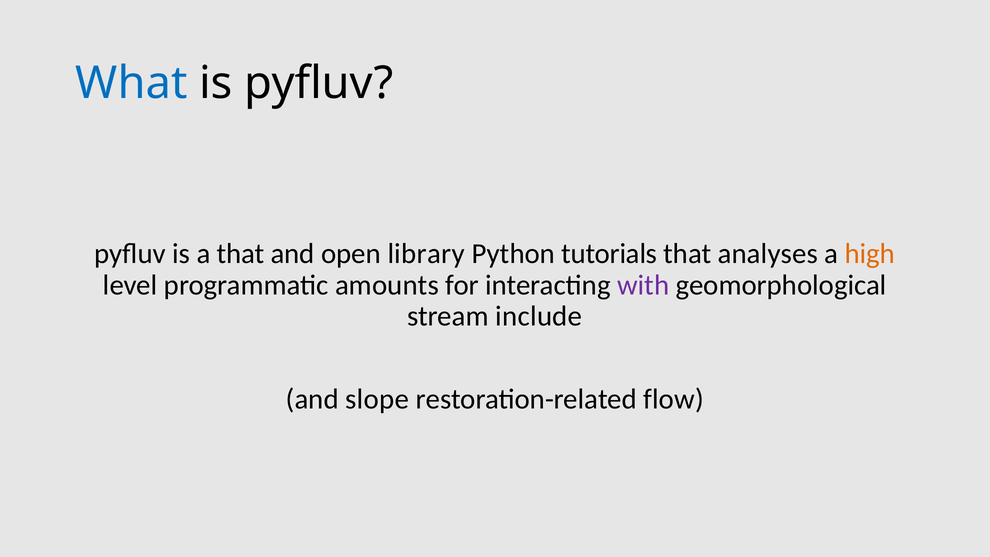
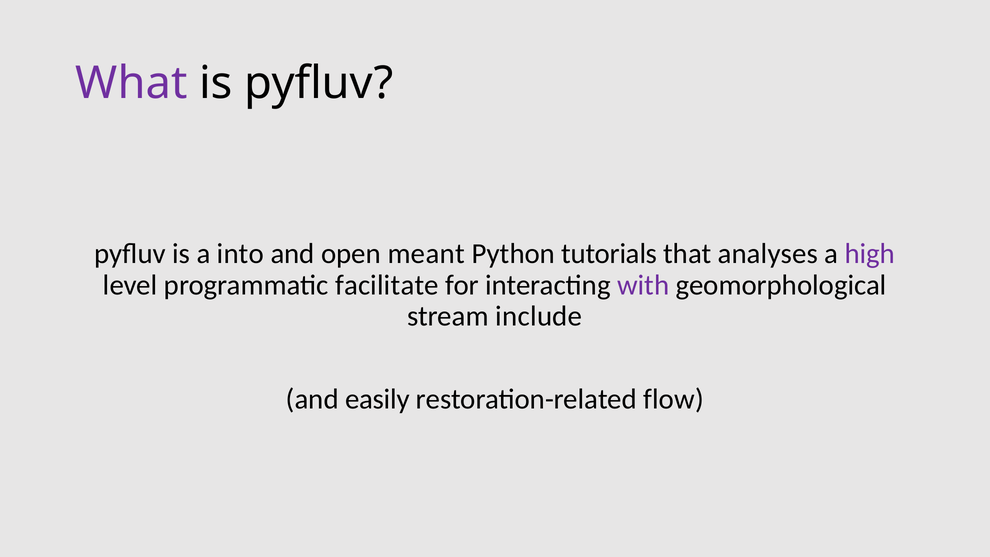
What colour: blue -> purple (132, 83)
a that: that -> into (240, 254)
library: library -> meant (426, 254)
high colour: orange -> purple (870, 254)
amounts: amounts -> facilitate (387, 285)
slope: slope -> easily (377, 399)
